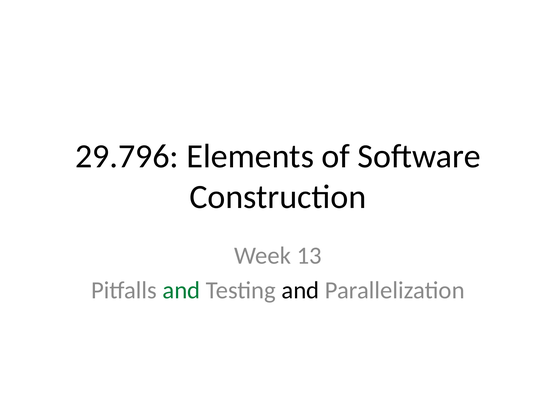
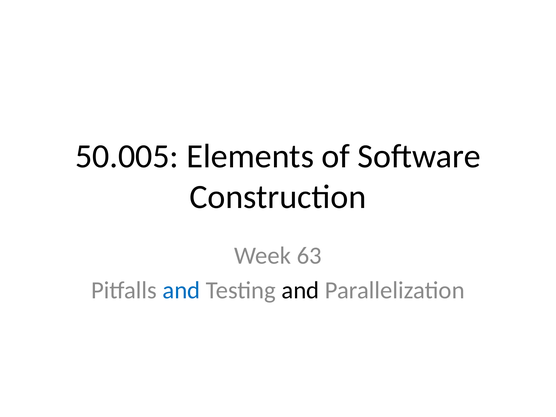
29.796: 29.796 -> 50.005 (127, 156)
13: 13 -> 63 (309, 256)
and colour: green -> blue (181, 290)
